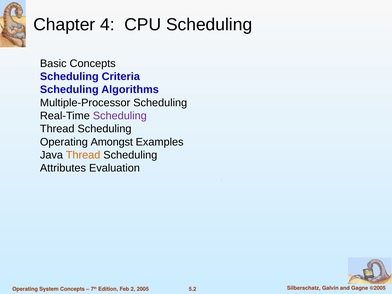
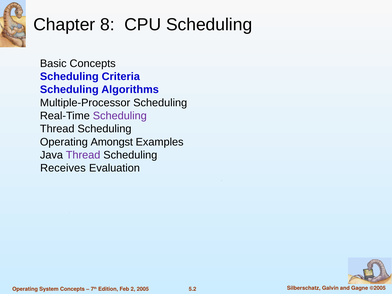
4: 4 -> 8 (107, 25)
Thread colour: orange -> purple (83, 155)
Attributes: Attributes -> Receives (63, 168)
